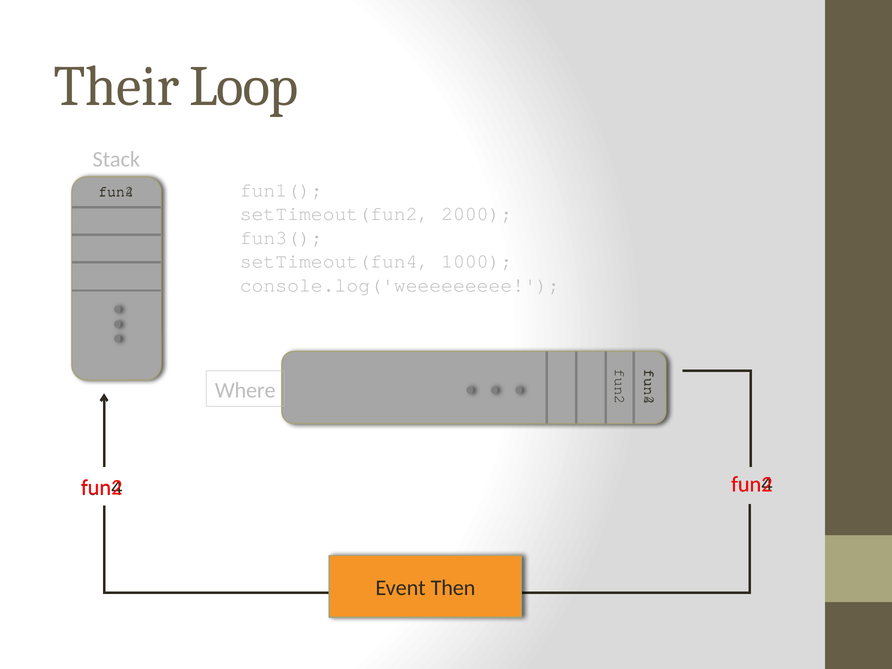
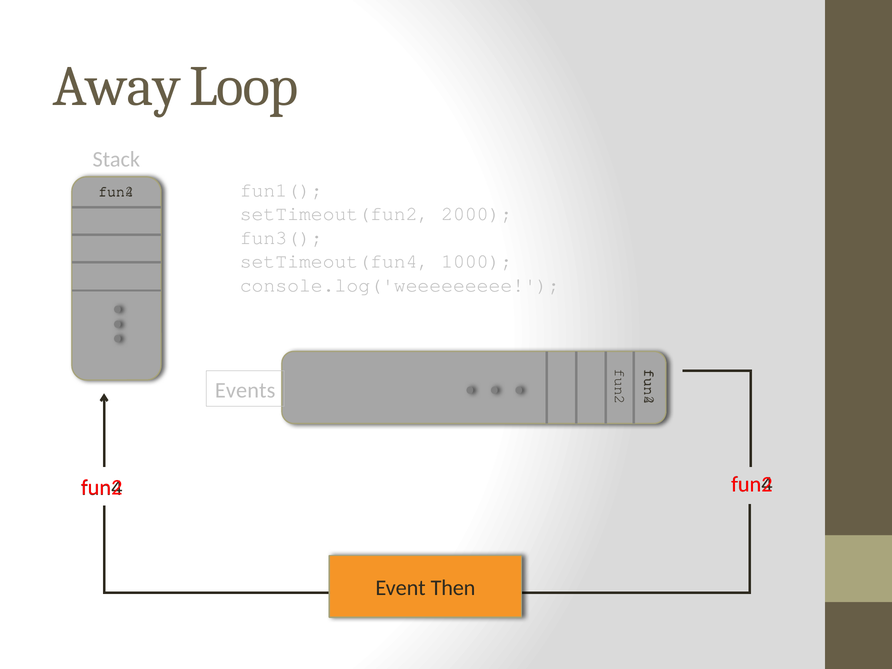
Their: Their -> Away (117, 87)
Where: Where -> Events (245, 390)
